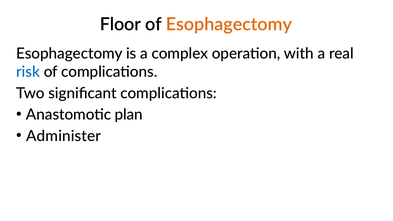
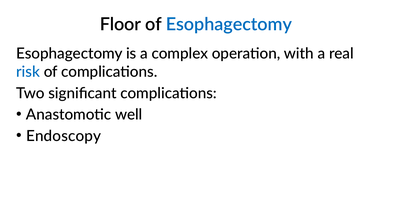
Esophagectomy colour: orange -> blue (229, 24)
plan: plan -> well (129, 115)
Administer: Administer -> Endoscopy (64, 136)
